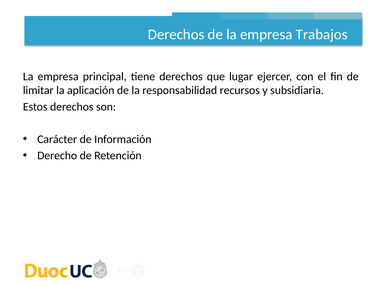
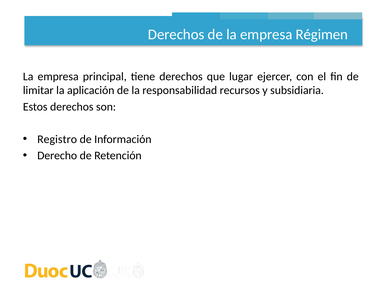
Trabajos: Trabajos -> Régimen (322, 35)
Carácter: Carácter -> Registro (57, 140)
